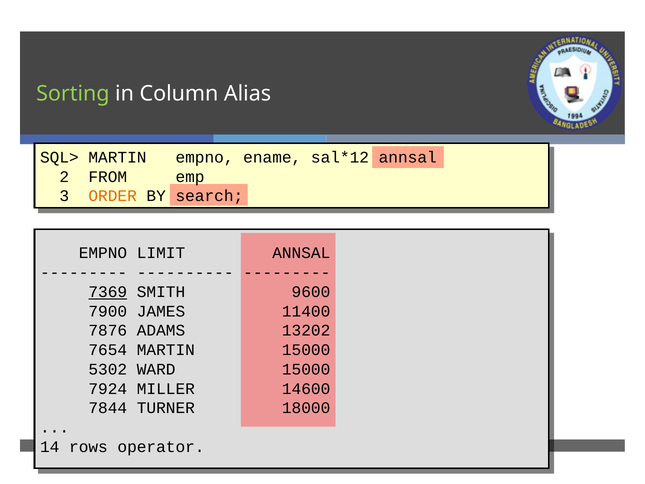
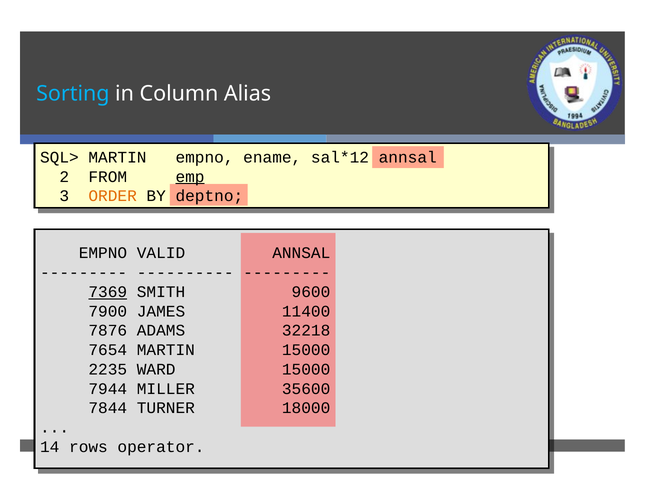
Sorting colour: light green -> light blue (73, 94)
emp underline: none -> present (190, 177)
search: search -> deptno (209, 196)
LIMIT: LIMIT -> VALID (161, 253)
13202: 13202 -> 32218 (306, 330)
5302: 5302 -> 2235 (108, 369)
7924: 7924 -> 7944 (108, 388)
14600: 14600 -> 35600 (306, 388)
